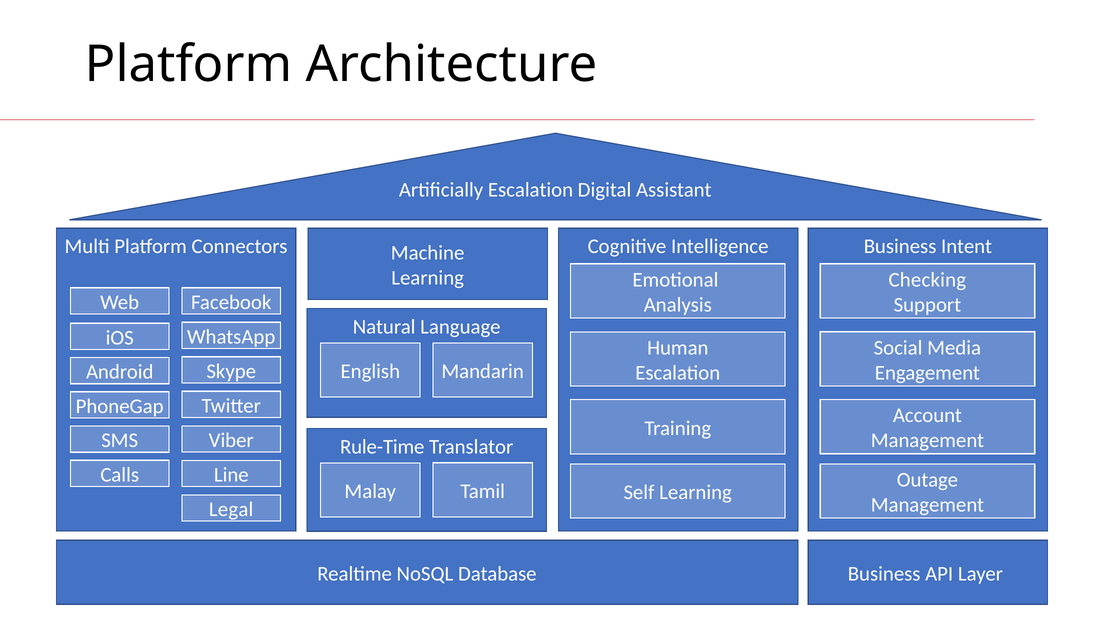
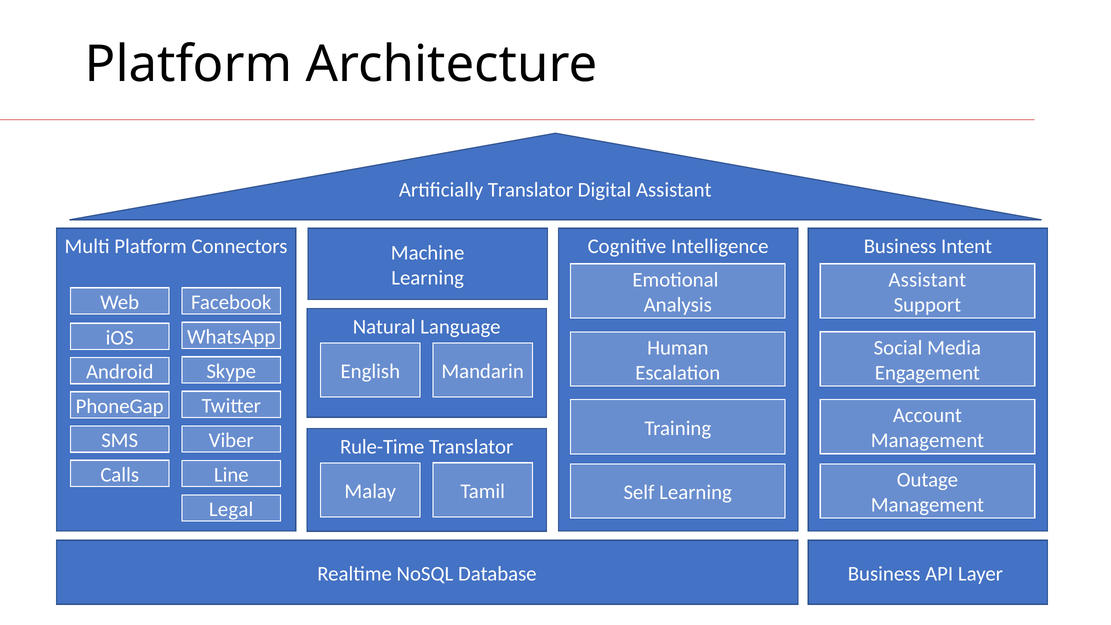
Artificially Escalation: Escalation -> Translator (531, 190)
Checking: Checking -> Assistant (927, 280)
